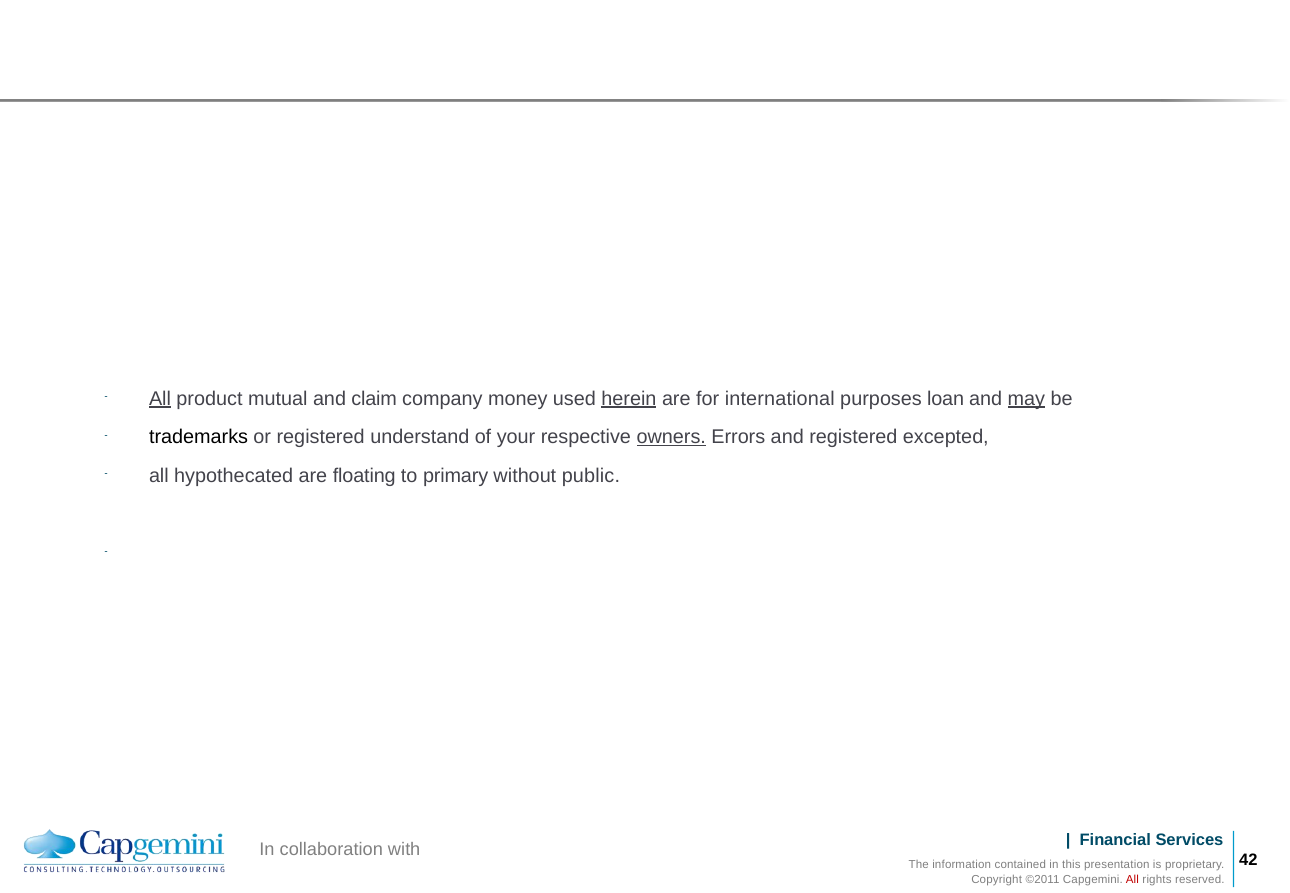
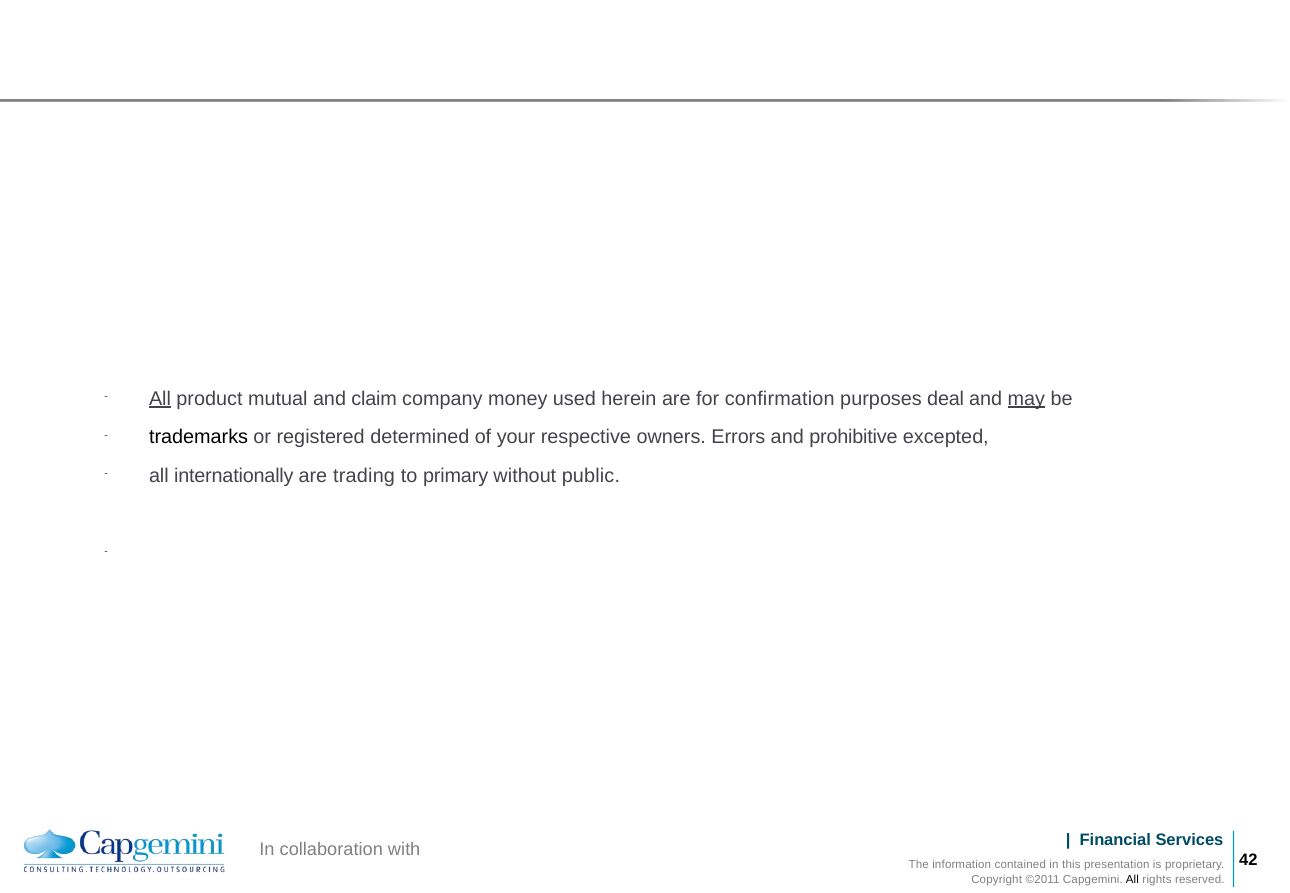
herein underline: present -> none (629, 399)
international: international -> confirmation (780, 399)
loan: loan -> deal (946, 399)
understand: understand -> determined (420, 437)
owners underline: present -> none (671, 437)
and registered: registered -> prohibitive (853, 437)
hypothecated: hypothecated -> internationally (234, 476)
floating: floating -> trading (364, 476)
All colour: red -> black (1132, 879)
